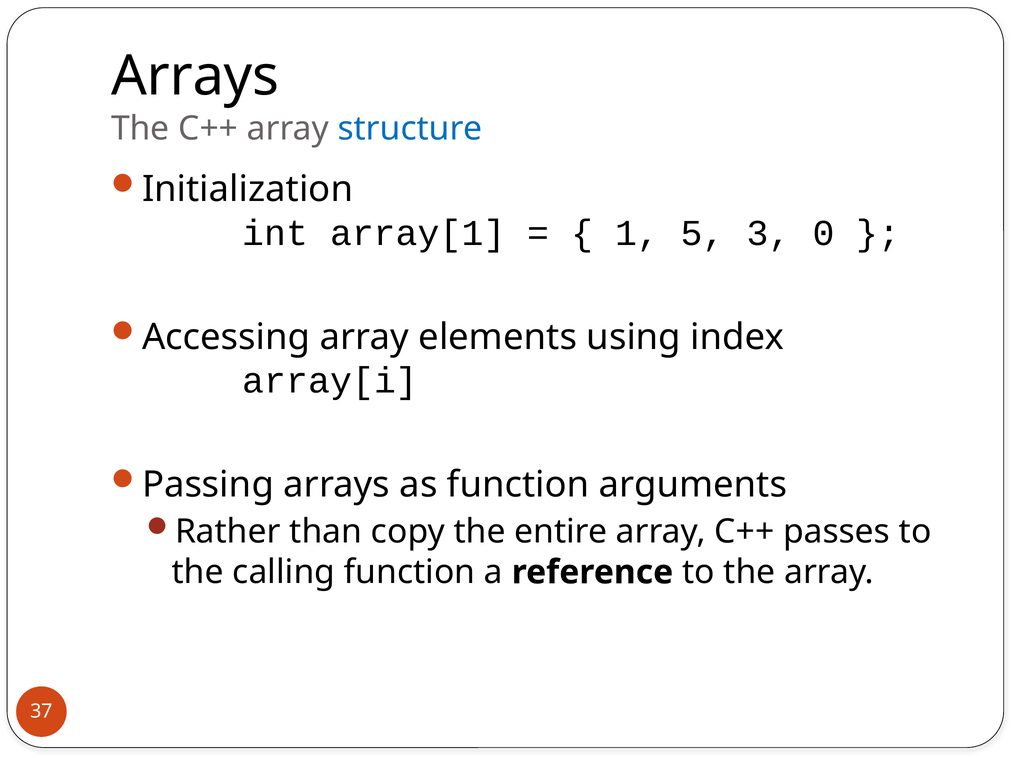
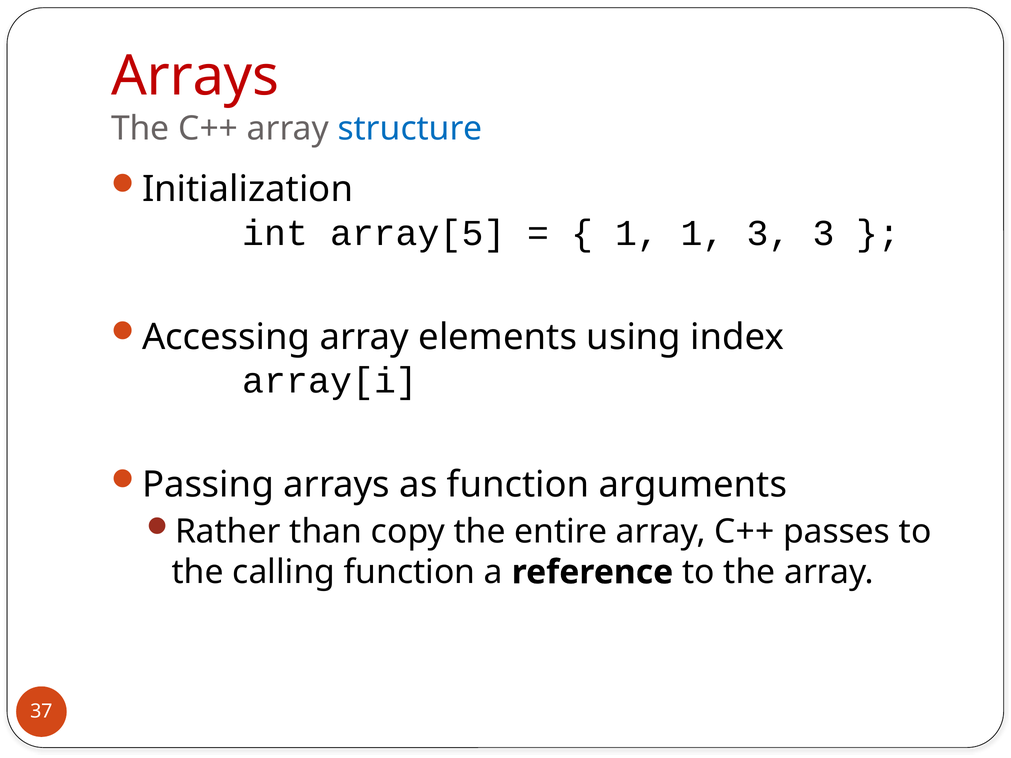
Arrays colour: black -> red (195, 76)
array[1: array[1 -> array[5 (418, 233)
1 5: 5 -> 1 (703, 233)
3 0: 0 -> 3 (823, 233)
